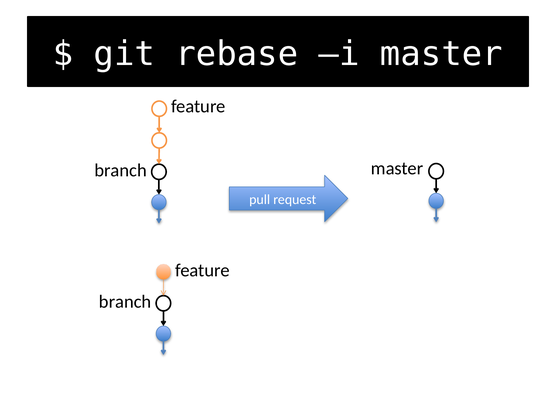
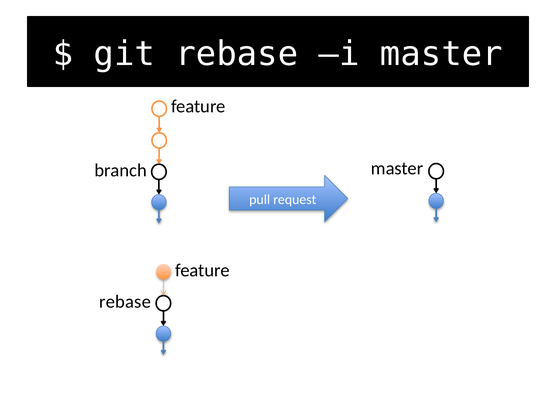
branch: branch -> rebase (125, 302)
